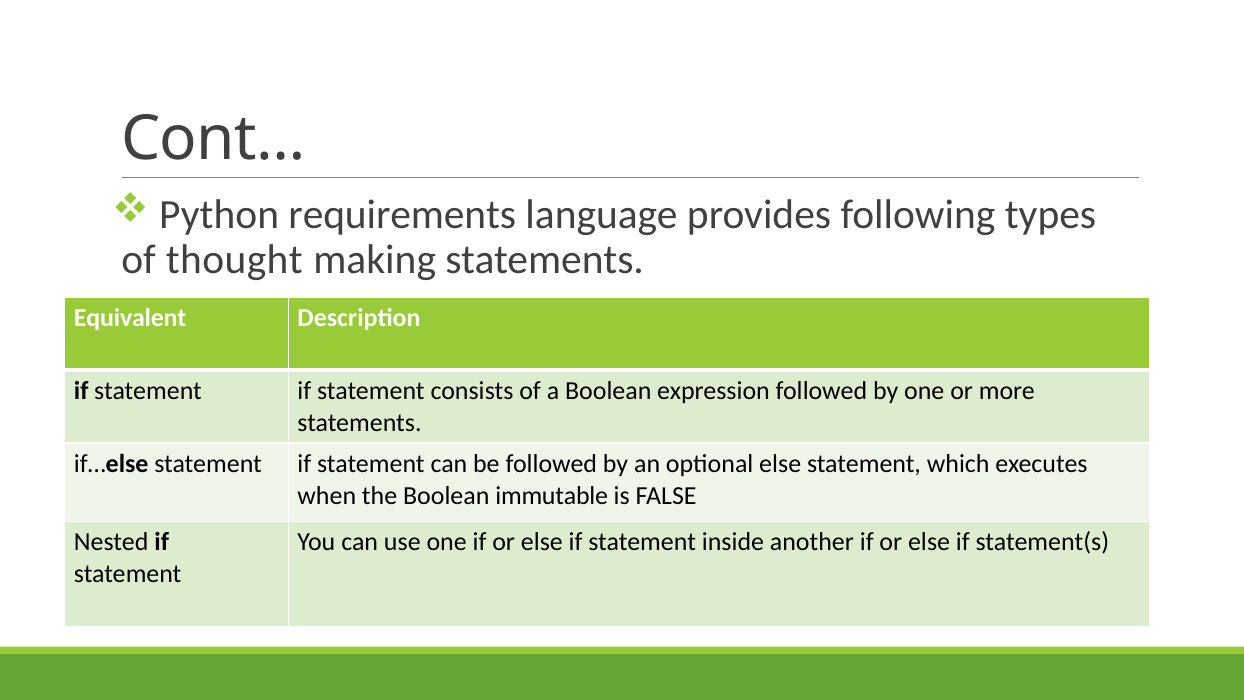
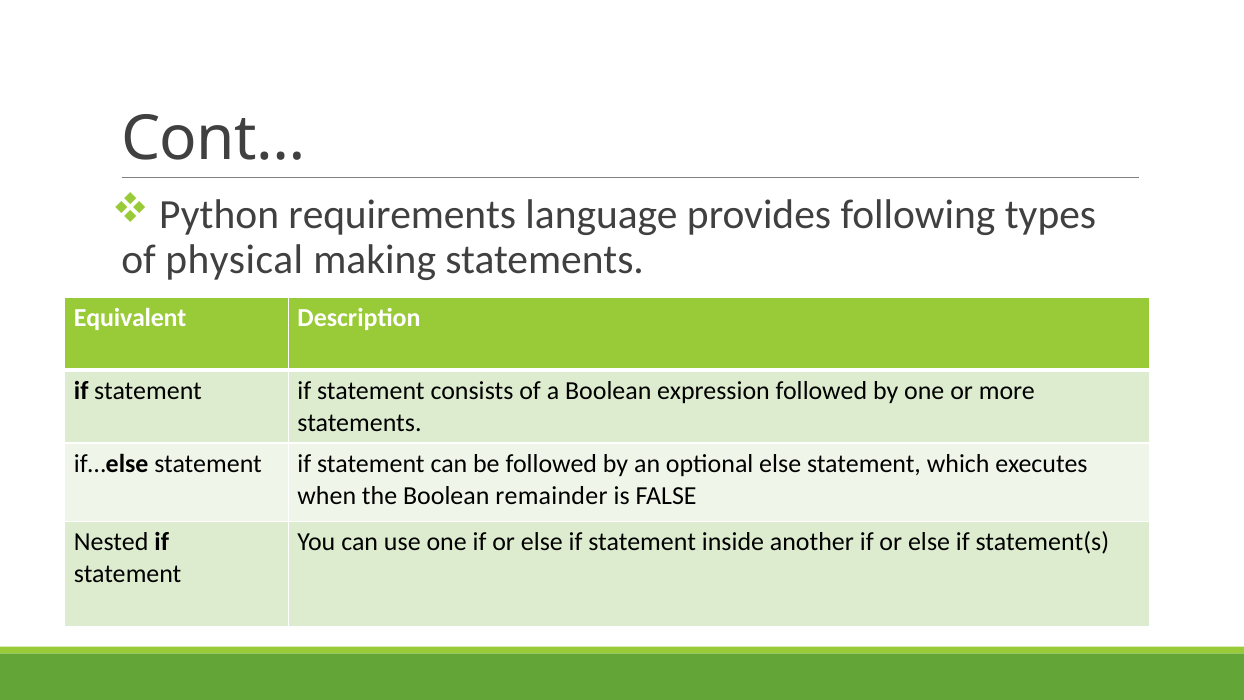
thought: thought -> physical (234, 260)
immutable: immutable -> remainder (551, 495)
